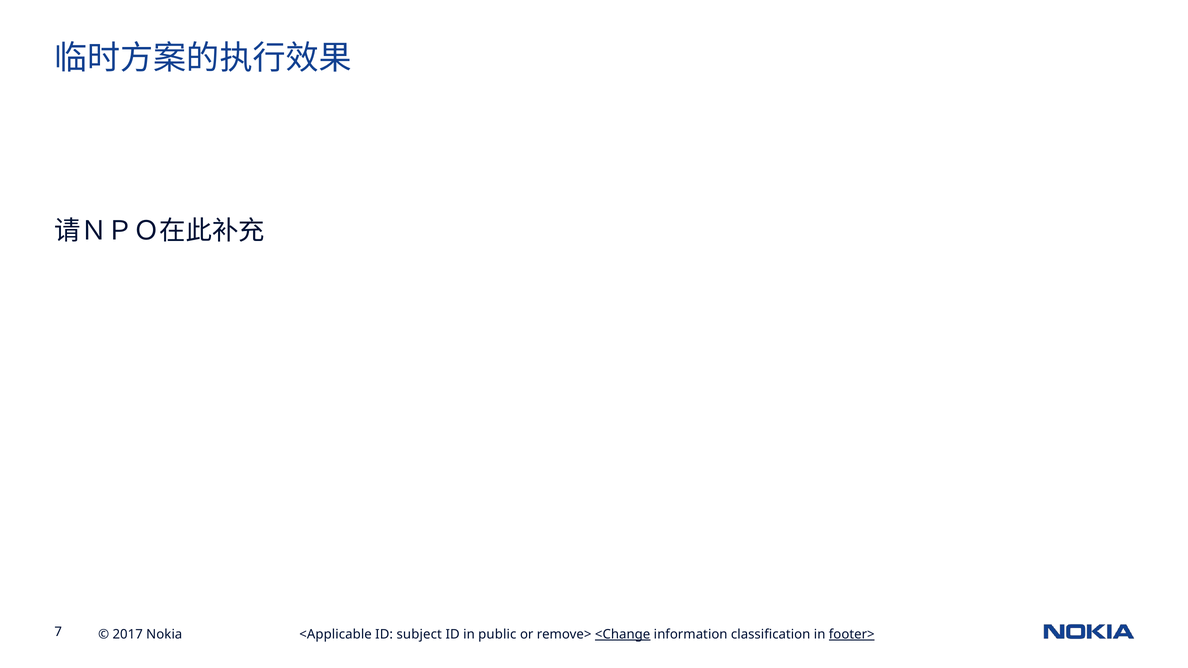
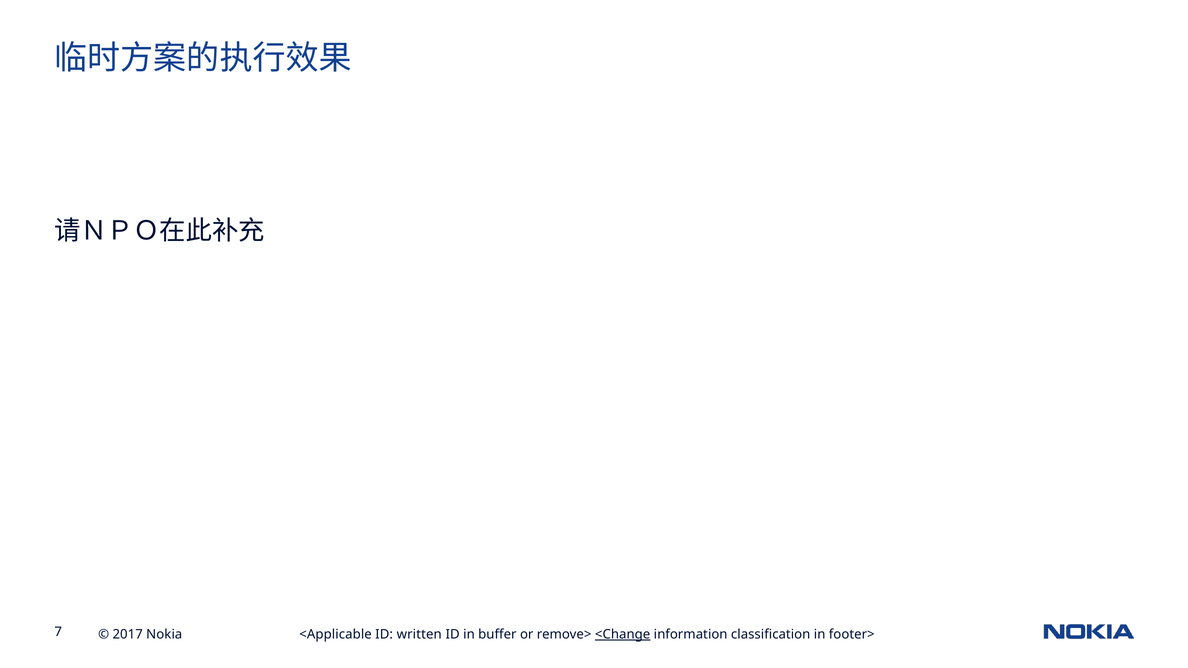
subject: subject -> written (419, 635)
public: public -> buffer (497, 635)
footer> underline: present -> none (852, 635)
